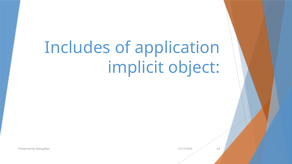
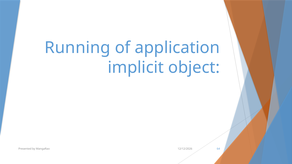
Includes: Includes -> Running (77, 48)
